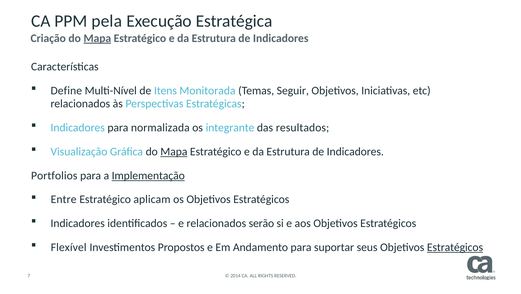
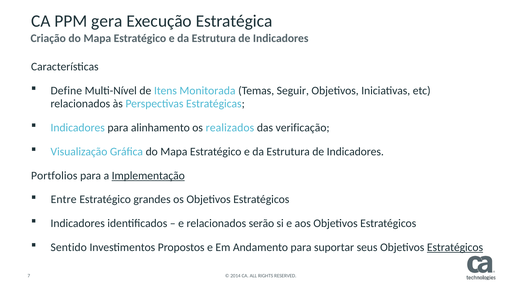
pela: pela -> gera (107, 21)
Mapa underline: present -> none (97, 38)
normalizada: normalizada -> alinhamento (160, 127)
integrante: integrante -> realizados (230, 127)
resultados: resultados -> verificação (303, 127)
Mapa underline: present -> none (174, 151)
aplicam: aplicam -> grandes (152, 199)
Flexível: Flexível -> Sentido (69, 247)
